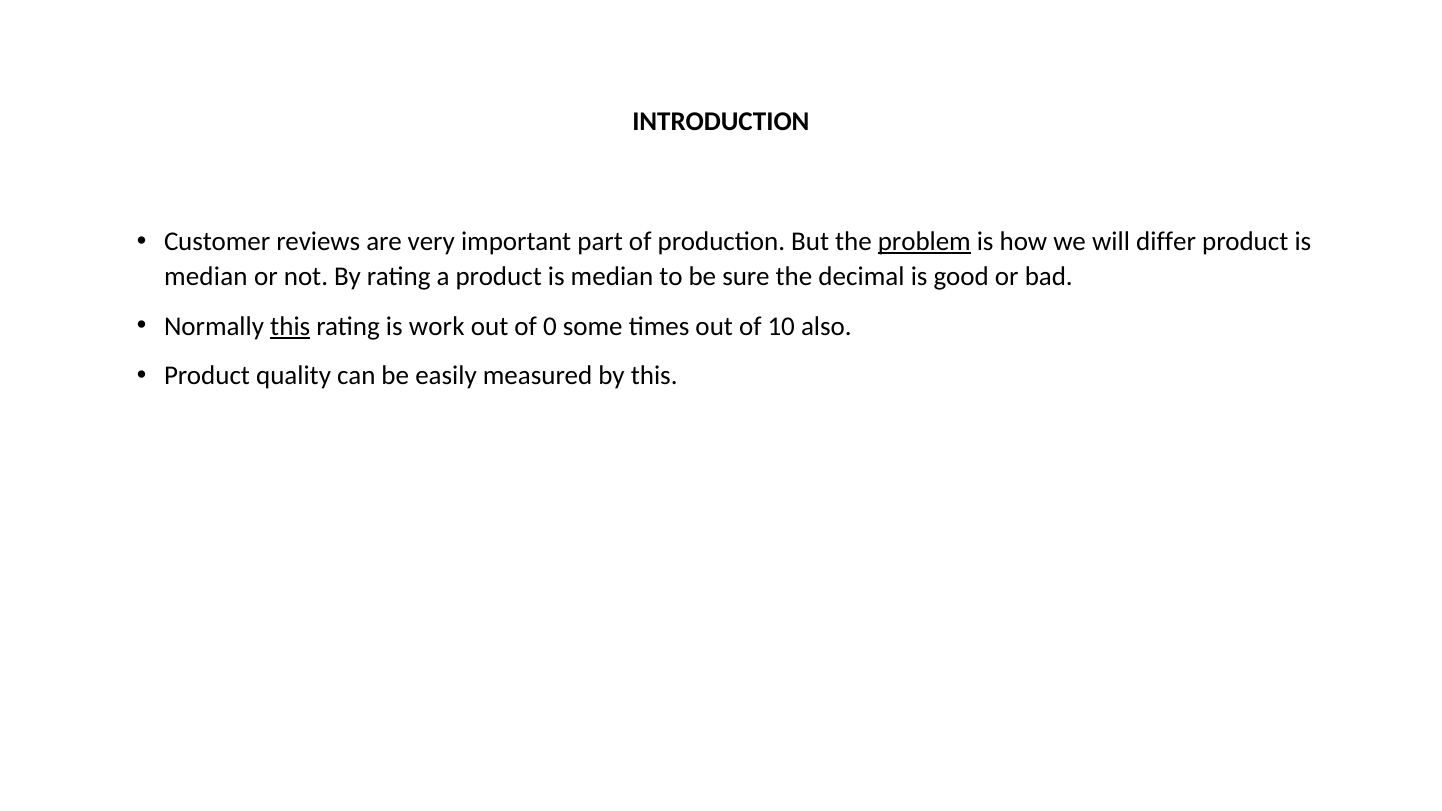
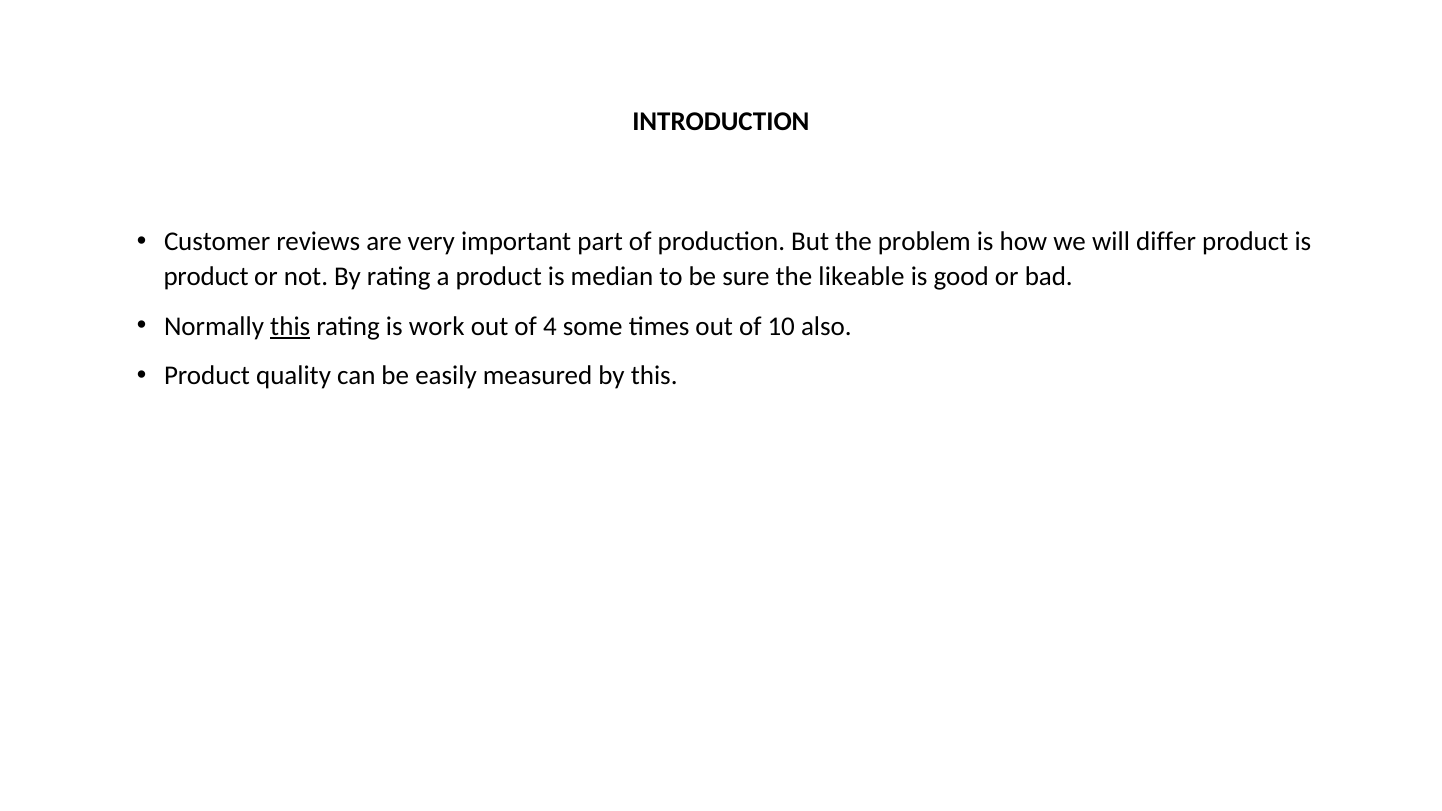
problem underline: present -> none (924, 242)
median: median -> product (206, 276)
decimal: decimal -> likeable (861, 276)
0: 0 -> 4 (550, 326)
